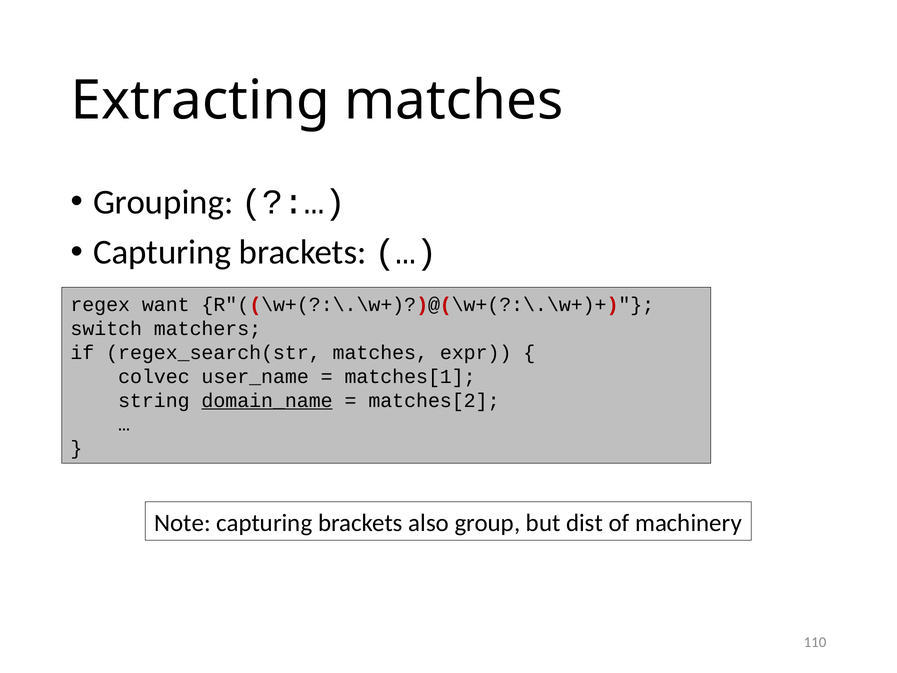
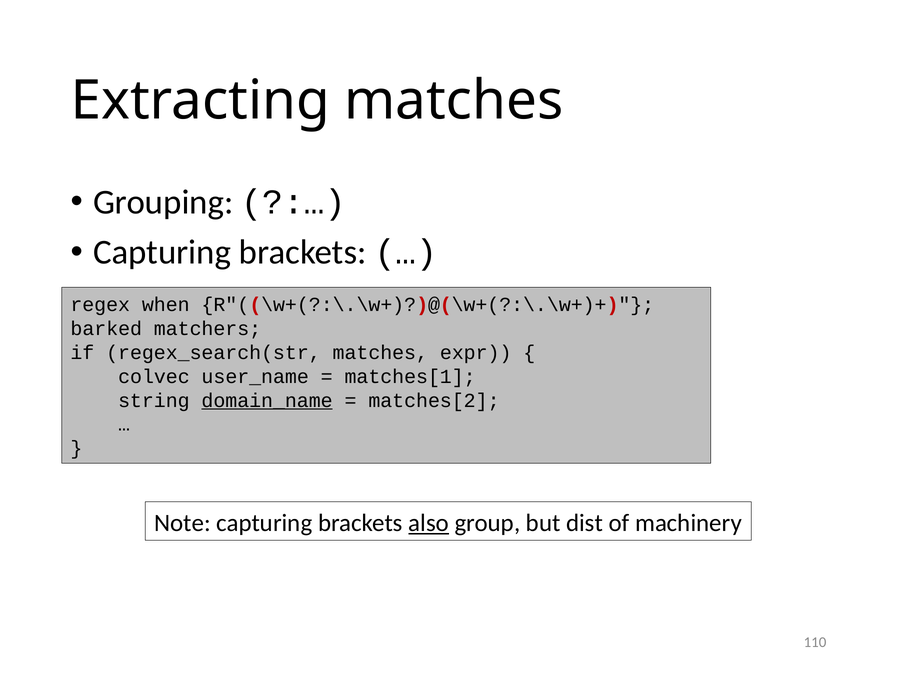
want: want -> when (166, 305)
switch: switch -> barked (106, 329)
also underline: none -> present (429, 523)
